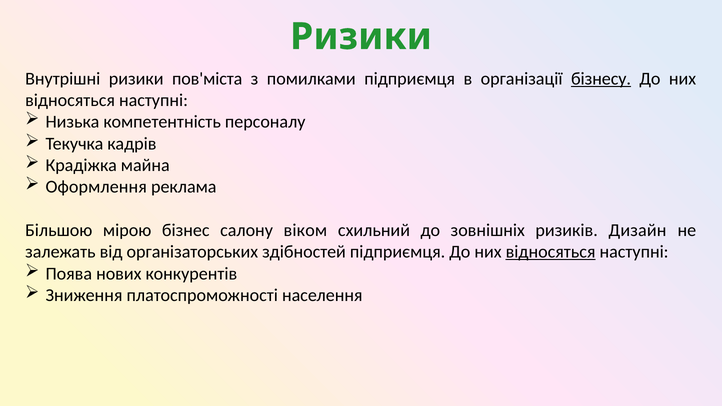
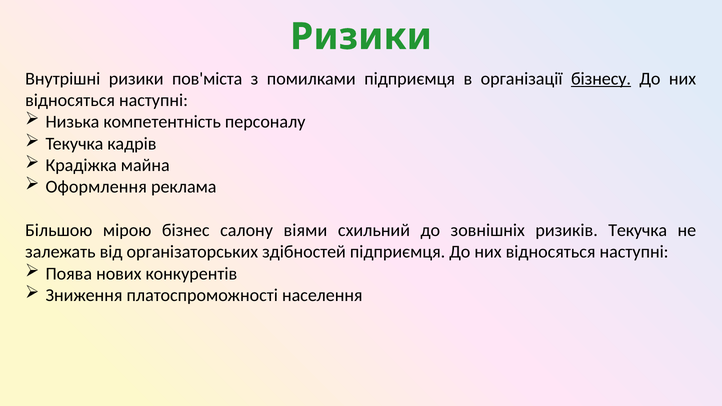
віком: віком -> віями (305, 230)
ризиків Дизайн: Дизайн -> Текучка (638, 230)
відносяться underline: present -> none (551, 252)
